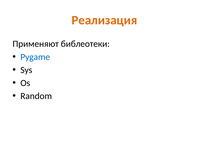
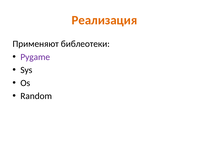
Pygame colour: blue -> purple (35, 57)
